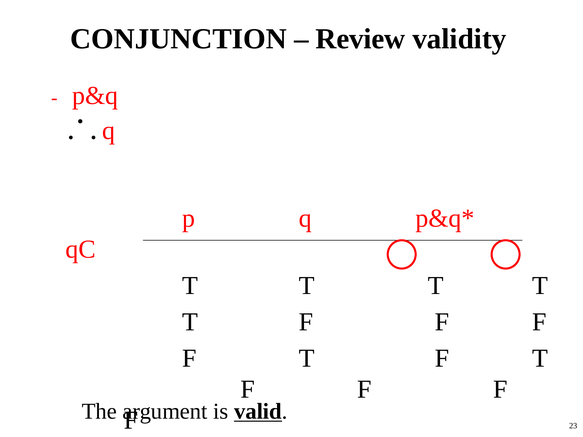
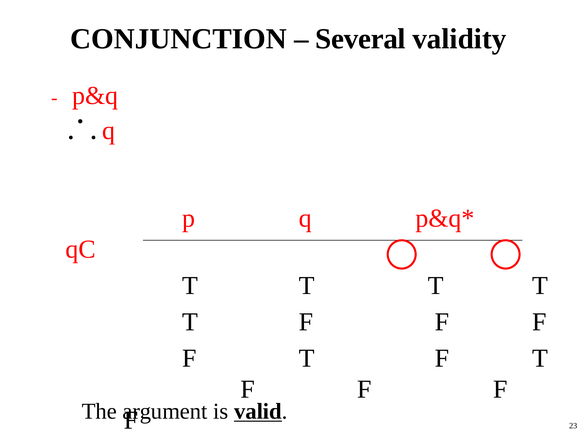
Review: Review -> Several (361, 39)
